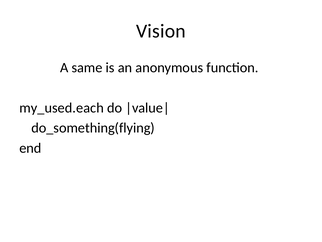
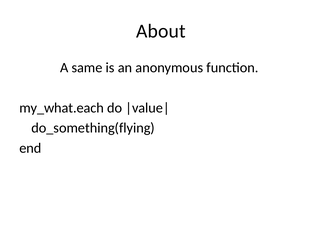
Vision: Vision -> About (161, 31)
my_used.each: my_used.each -> my_what.each (62, 108)
